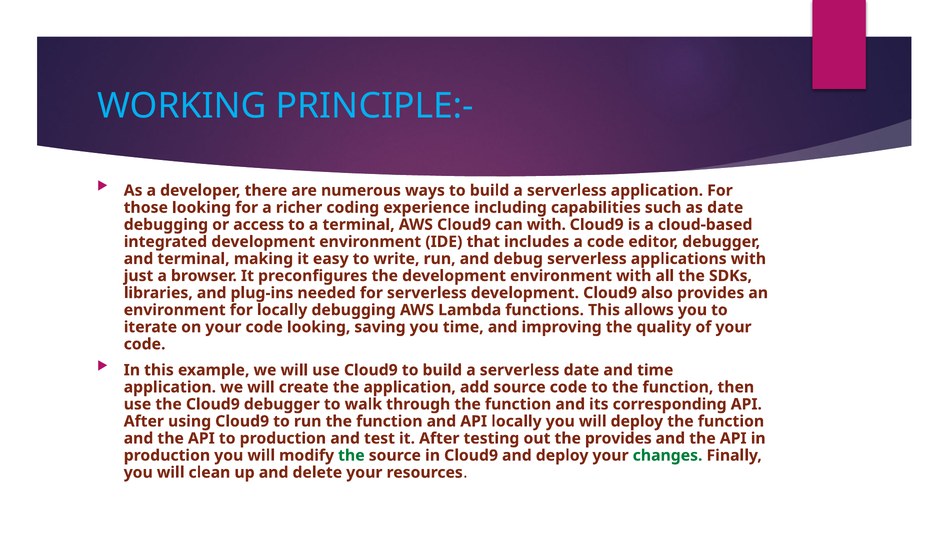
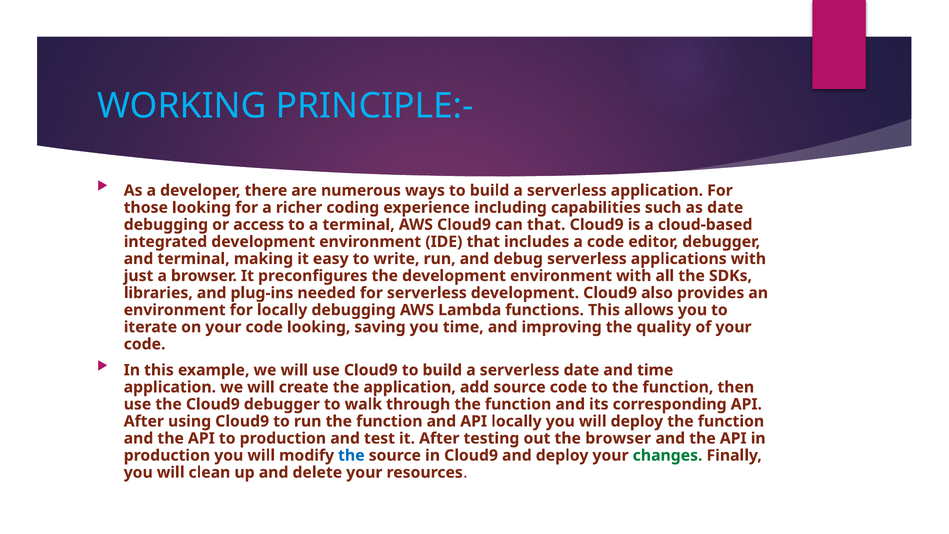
can with: with -> that (546, 225)
the provides: provides -> browser (618, 438)
the colour: green -> blue (351, 455)
